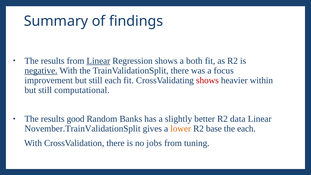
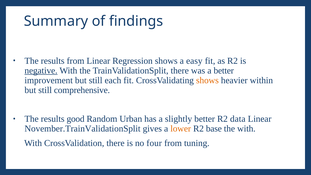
Linear underline: present -> none (98, 61)
both: both -> easy (194, 61)
a focus: focus -> better (224, 71)
shows colour: red -> orange (207, 80)
computational: computational -> comprehensive (82, 90)
Banks: Banks -> Urban (131, 119)
the each: each -> with (246, 129)
jobs: jobs -> four (154, 143)
